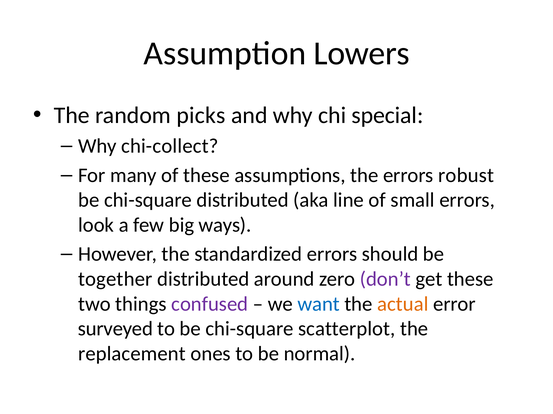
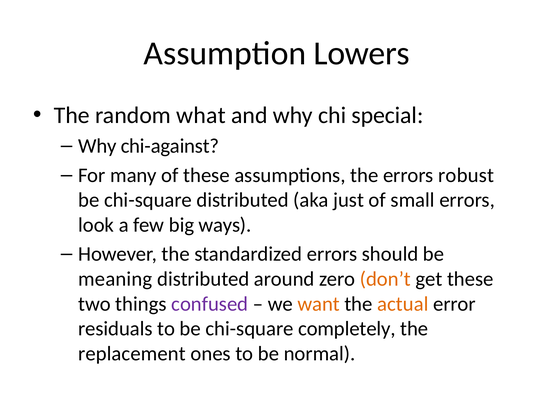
picks: picks -> what (201, 115)
chi-collect: chi-collect -> chi-against (170, 146)
line: line -> just (349, 200)
together: together -> meaning (115, 279)
don’t colour: purple -> orange (385, 279)
want colour: blue -> orange (319, 304)
surveyed: surveyed -> residuals (115, 329)
scatterplot: scatterplot -> completely (347, 329)
